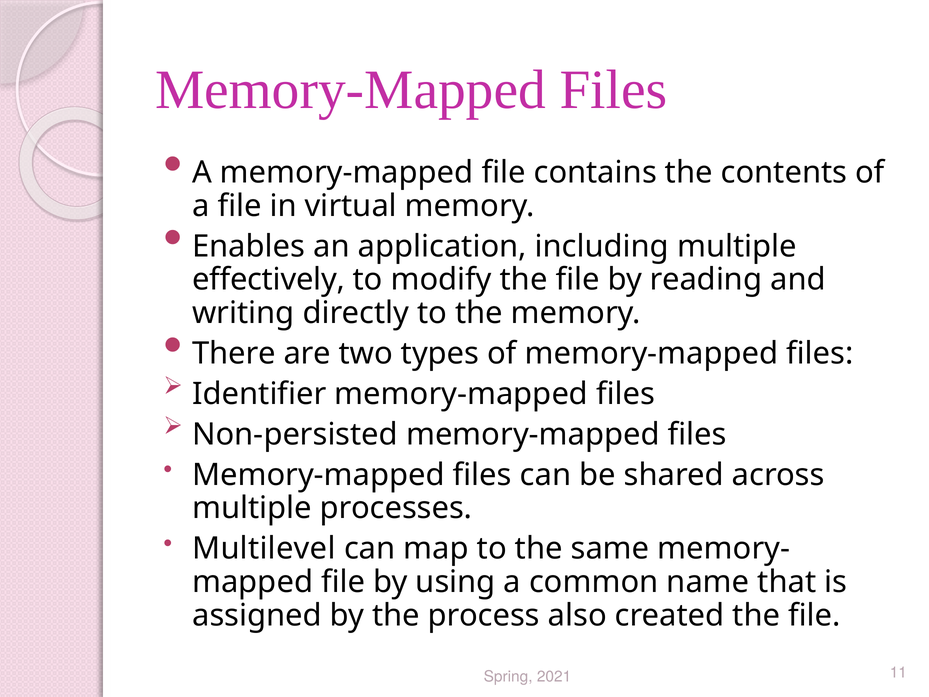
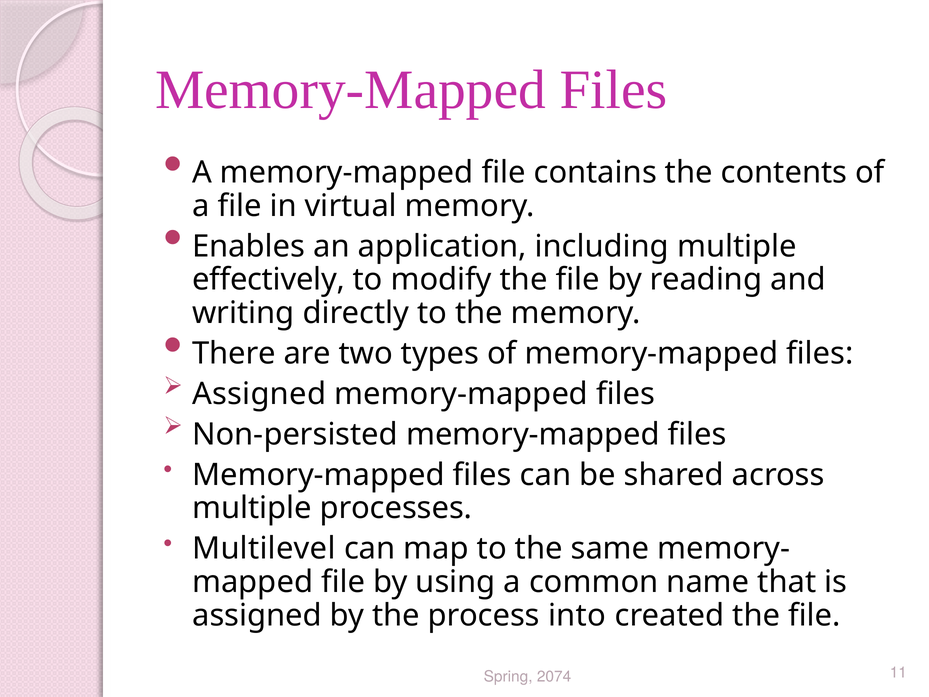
Identifier: Identifier -> Assigned (259, 394)
also: also -> into (577, 615)
2021: 2021 -> 2074 (554, 676)
